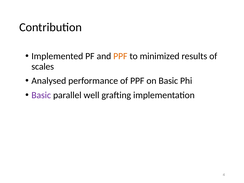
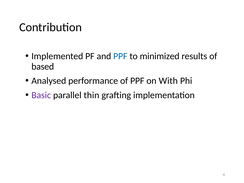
PPF colour: orange -> blue (120, 56)
scales: scales -> based (43, 66)
on Basic: Basic -> With (168, 81)
well: well -> thin (91, 95)
